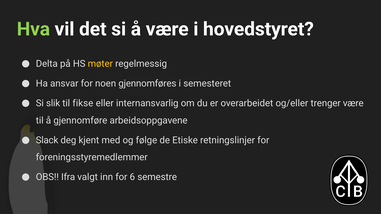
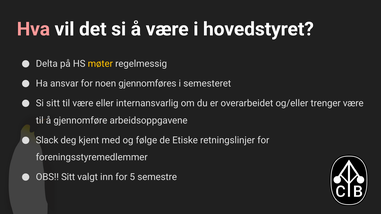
Hva colour: light green -> pink (33, 29)
Si slik: slik -> sitt (53, 103)
til fikse: fikse -> være (83, 103)
OBS Ifra: Ifra -> Sitt (68, 177)
6: 6 -> 5 (132, 177)
